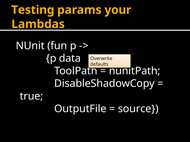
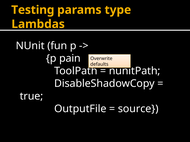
your: your -> type (118, 10)
data: data -> pain (70, 59)
